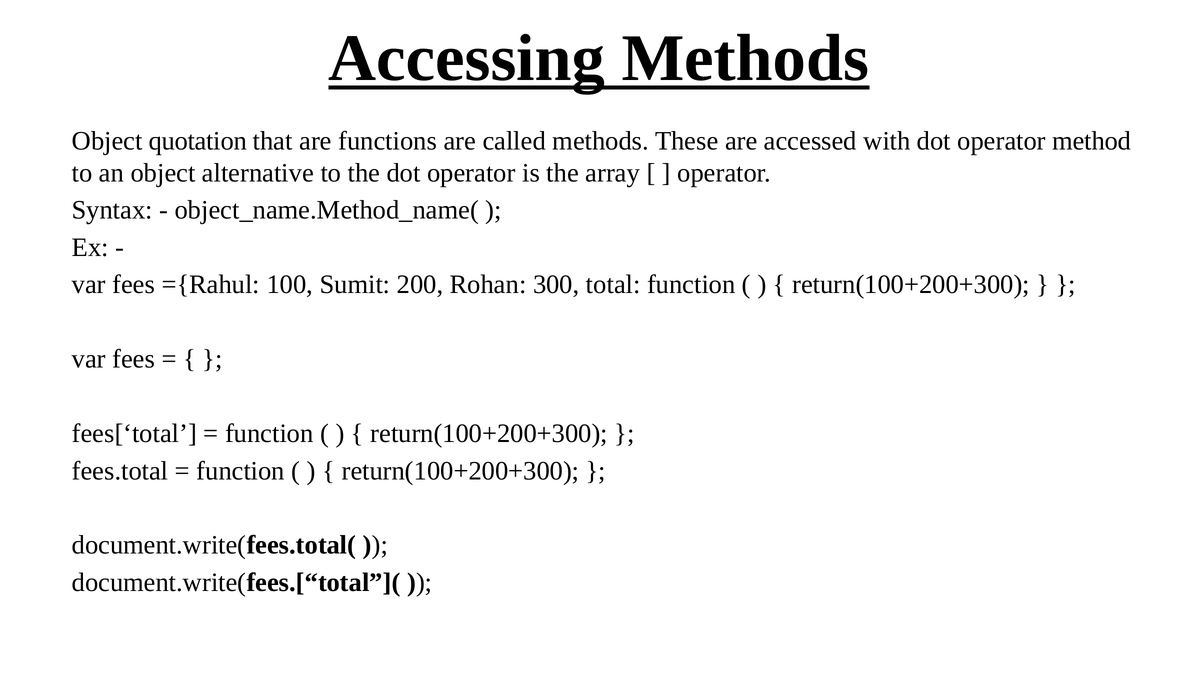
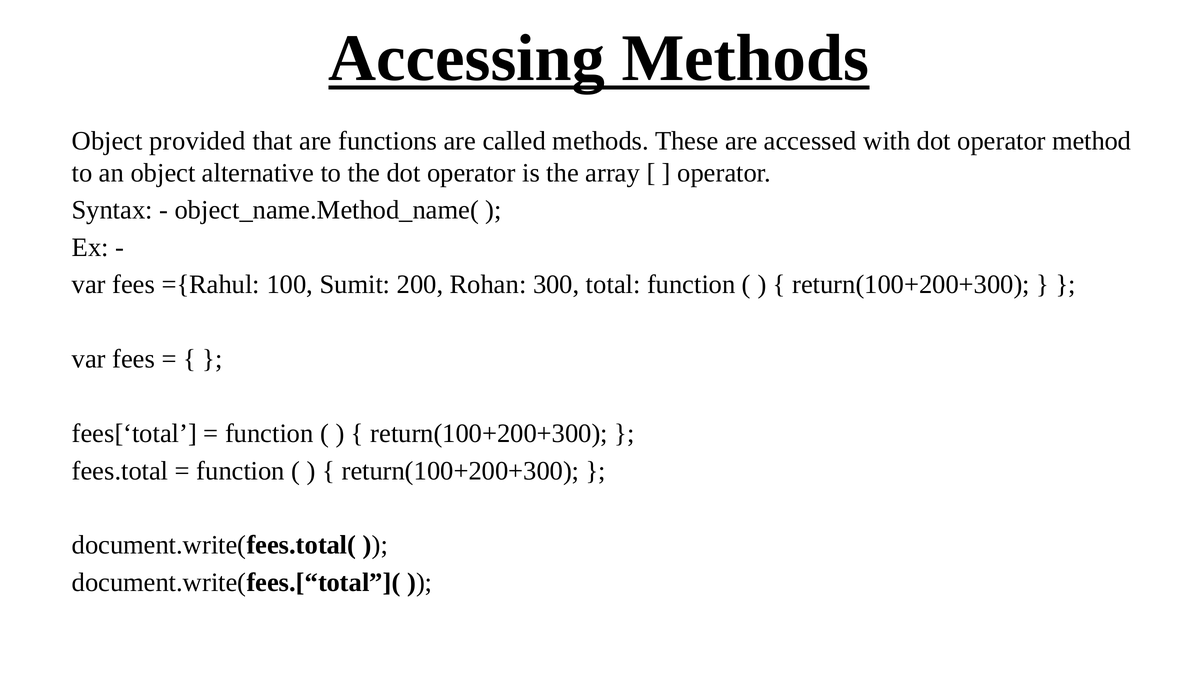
quotation: quotation -> provided (198, 141)
